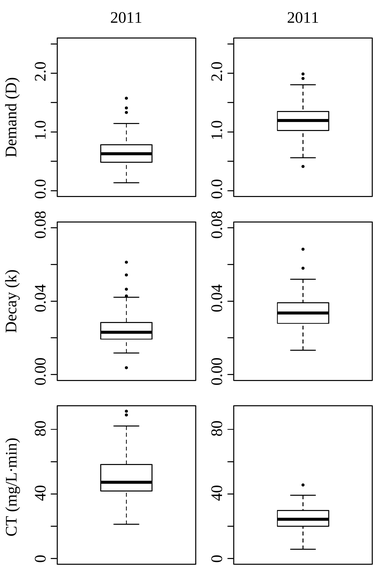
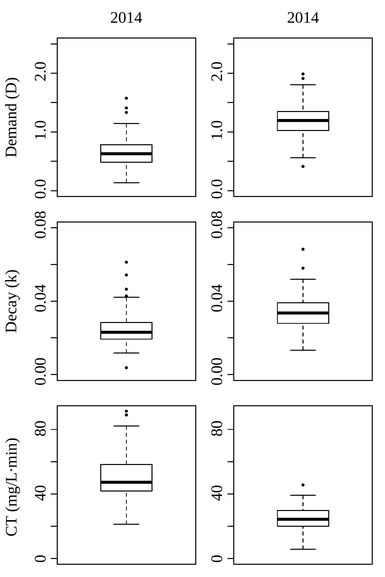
2011: 2011 -> 2014 (126, 18)
2011: 2011 -> 2014 (303, 18)
